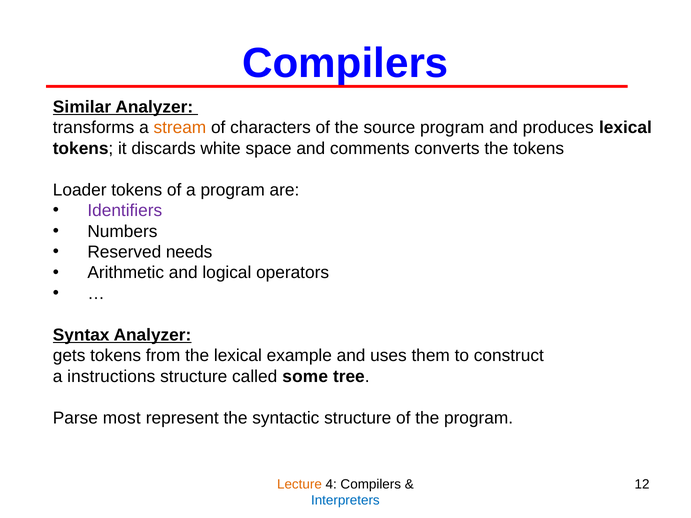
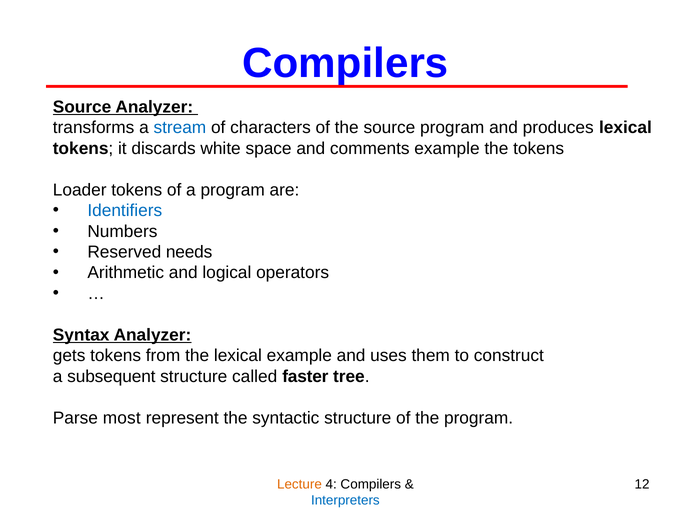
Similar: Similar -> Source (82, 107)
stream colour: orange -> blue (180, 128)
comments converts: converts -> example (447, 149)
Identifiers colour: purple -> blue (125, 211)
instructions: instructions -> subsequent (111, 377)
some: some -> faster (305, 377)
